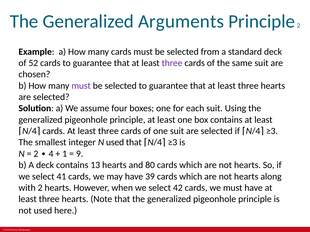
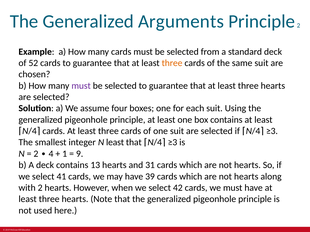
three colour: purple -> orange (172, 63)
N used: used -> least (115, 143)
80: 80 -> 31 (150, 165)
